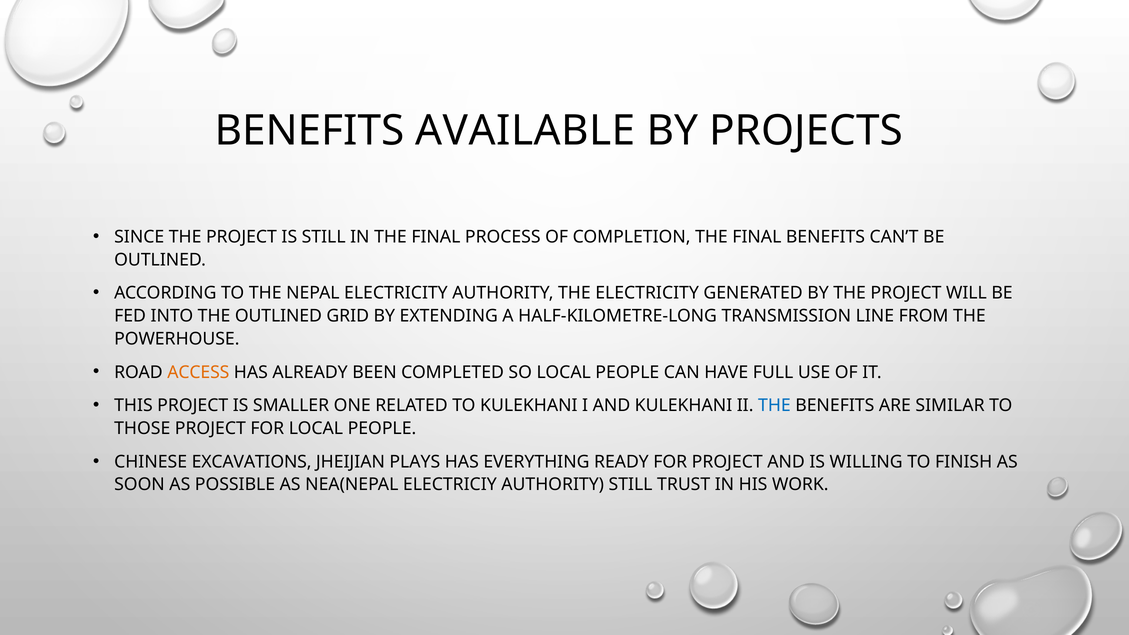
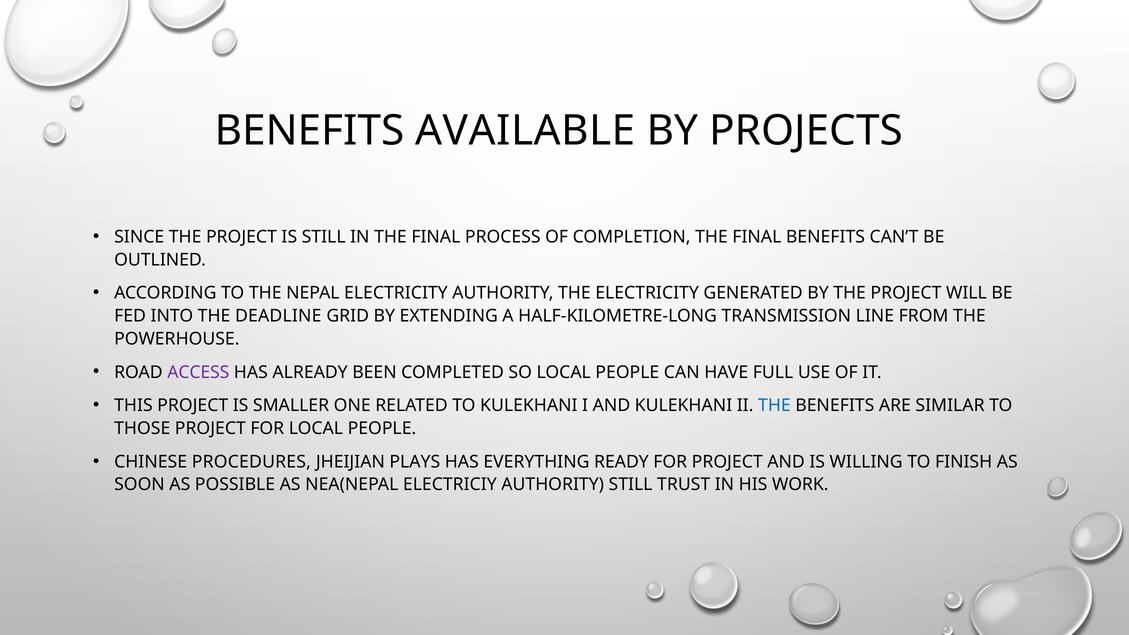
THE OUTLINED: OUTLINED -> DEADLINE (278, 316)
ACCESS colour: orange -> purple (198, 372)
EXCAVATIONS: EXCAVATIONS -> PROCEDURES (251, 462)
